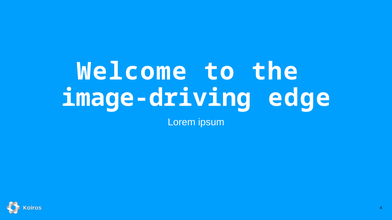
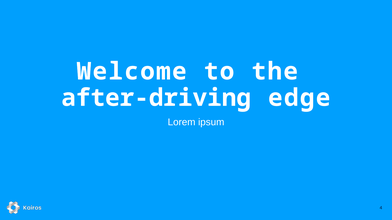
image-driving: image-driving -> after-driving (156, 98)
